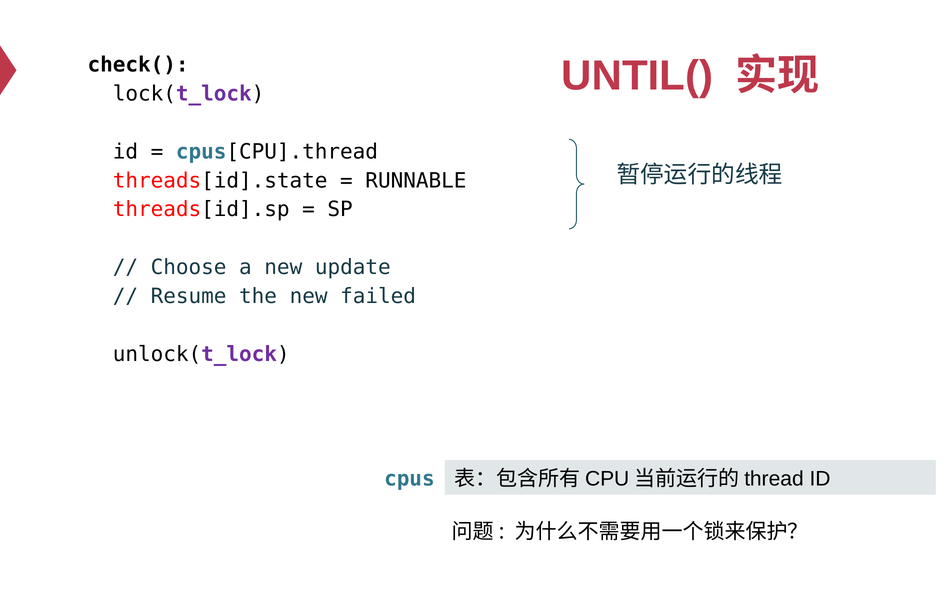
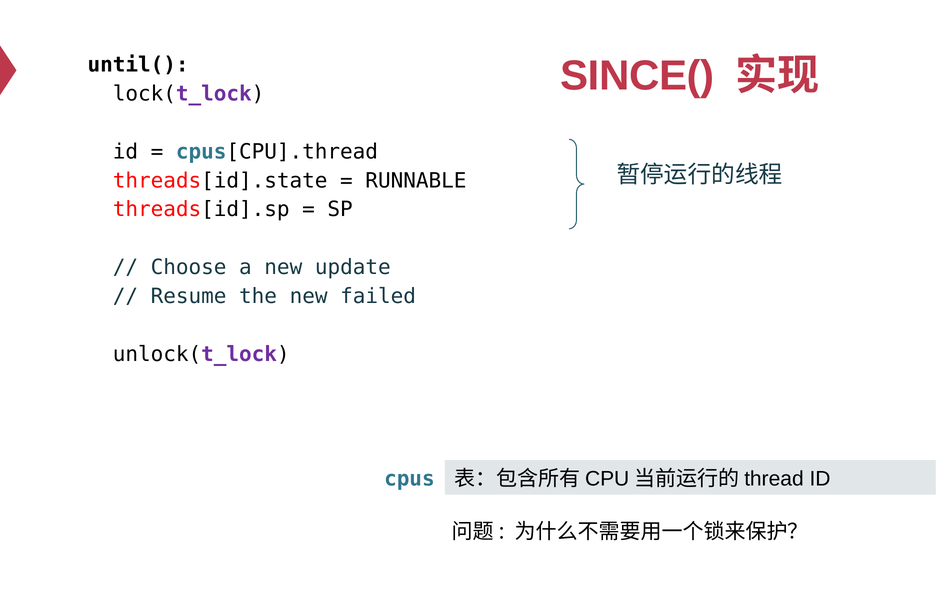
check(: check( -> until( (138, 65)
UNTIL(: UNTIL( -> SINCE( (637, 76)
